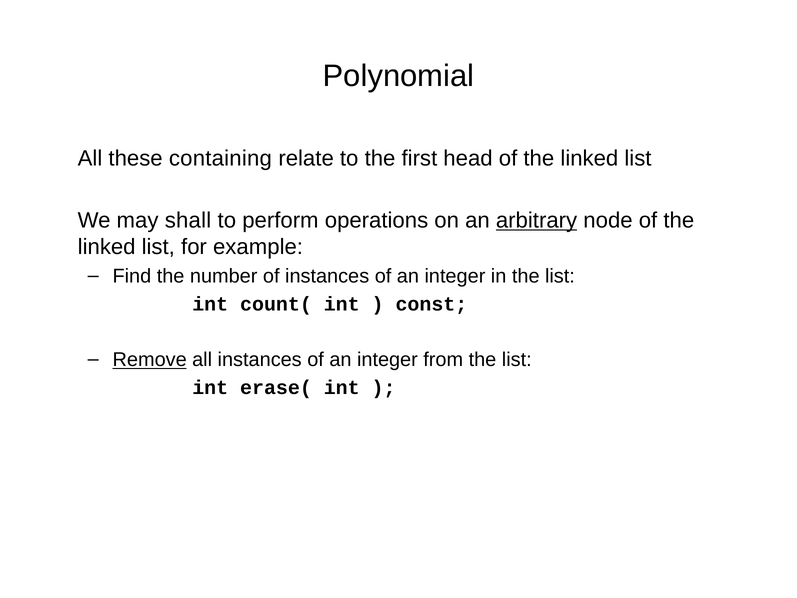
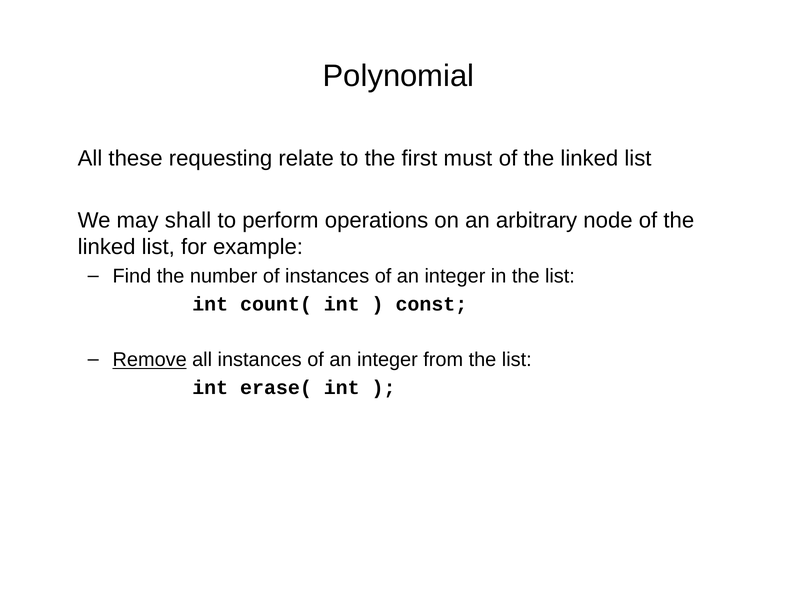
containing: containing -> requesting (221, 158)
head: head -> must (468, 158)
arbitrary underline: present -> none (537, 220)
